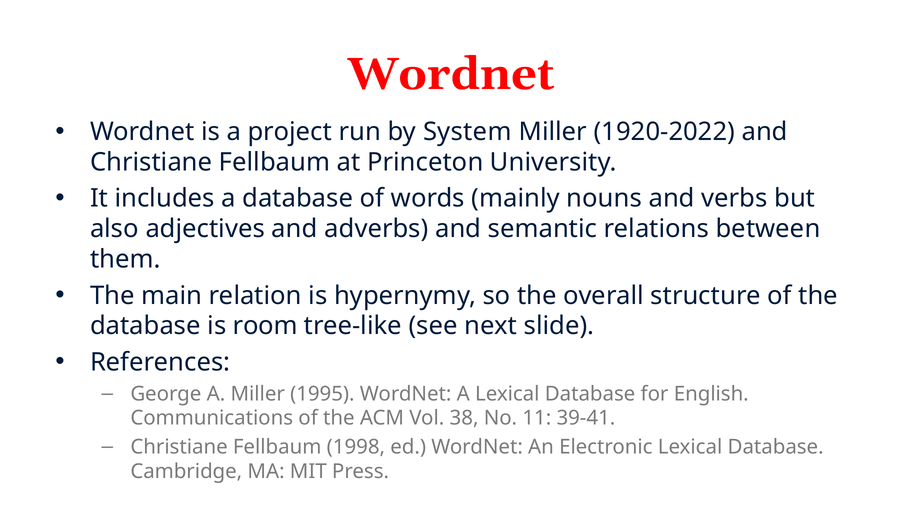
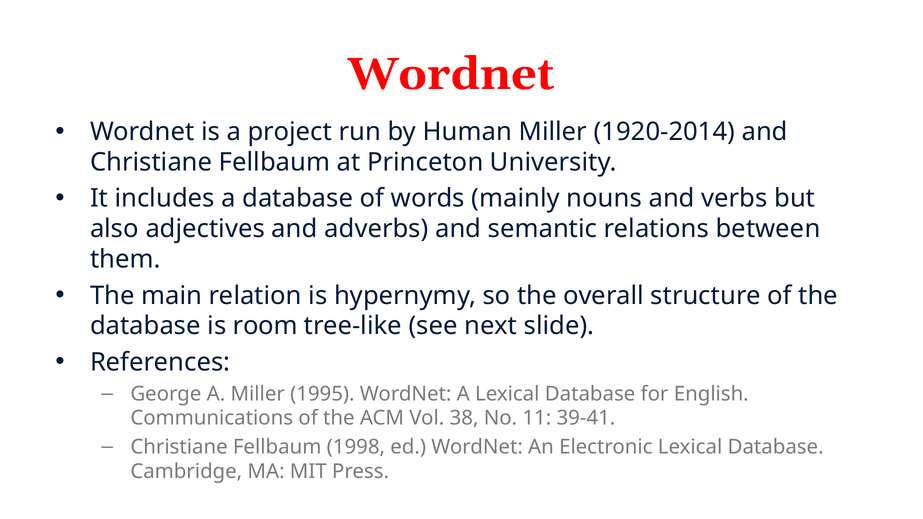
System: System -> Human (467, 132)
1920-2022: 1920-2022 -> 1920-2014 (664, 132)
